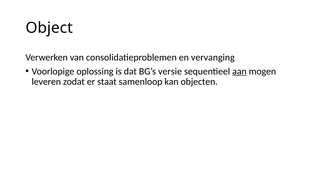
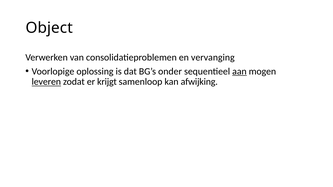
versie: versie -> onder (170, 71)
leveren underline: none -> present (46, 82)
staat: staat -> krijgt (107, 82)
objecten: objecten -> afwijking (199, 82)
